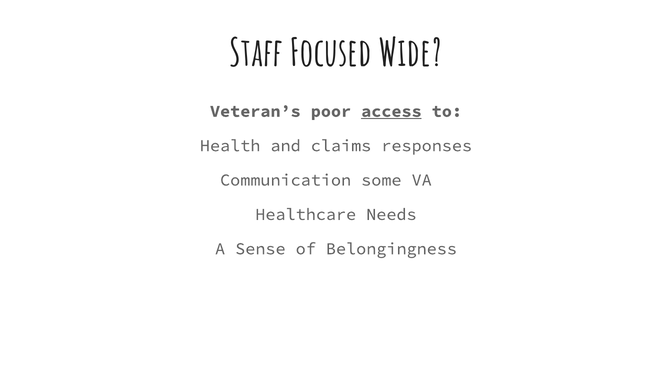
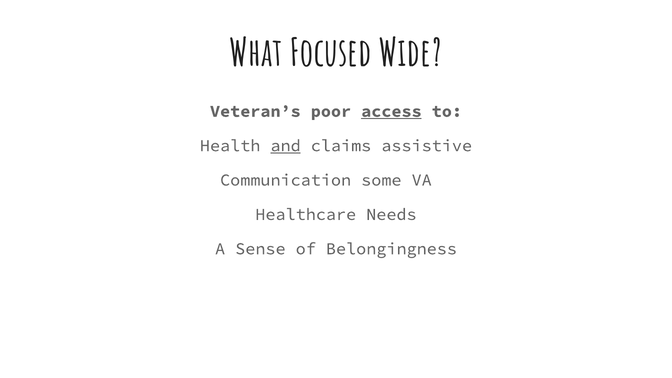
Staff: Staff -> What (256, 54)
and underline: none -> present (286, 146)
responses: responses -> assistive (427, 146)
